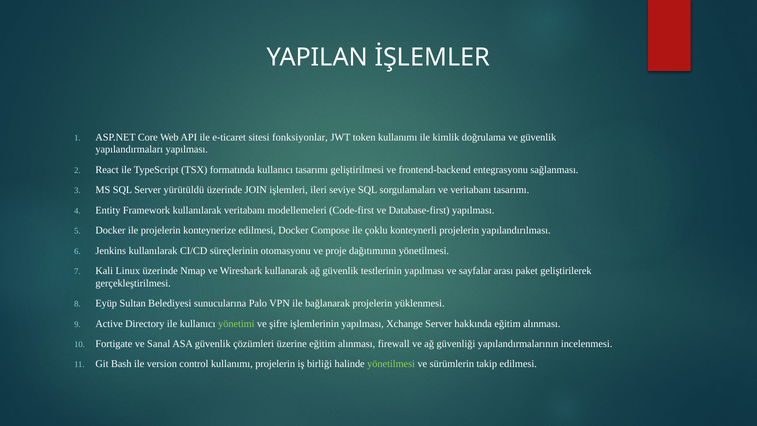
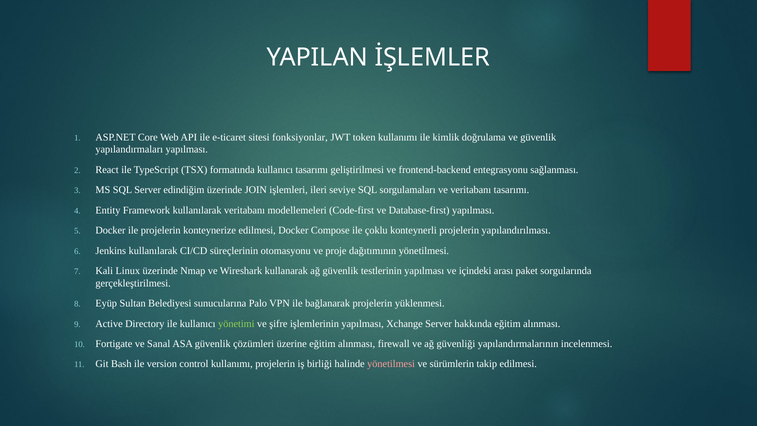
yürütüldü: yürütüldü -> edindiğim (184, 190)
sayfalar: sayfalar -> içindeki (475, 271)
geliştirilerek: geliştirilerek -> sorgularında (566, 271)
yönetilmesi colour: light green -> pink (391, 364)
